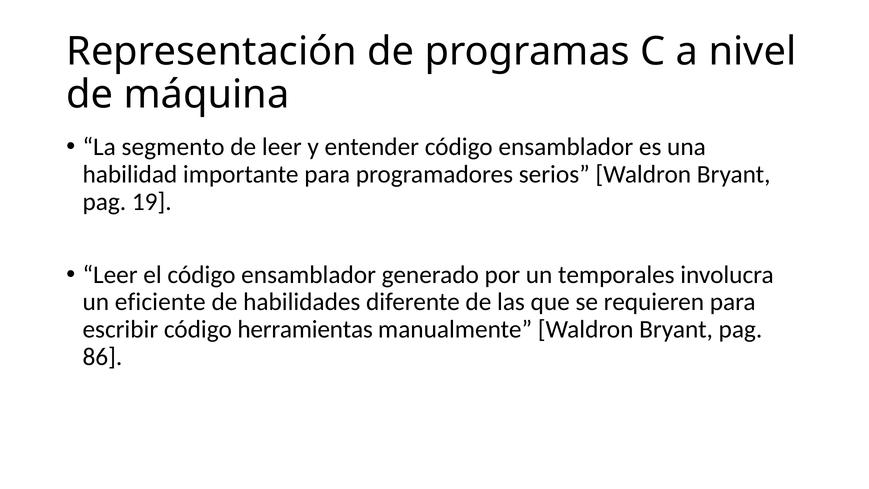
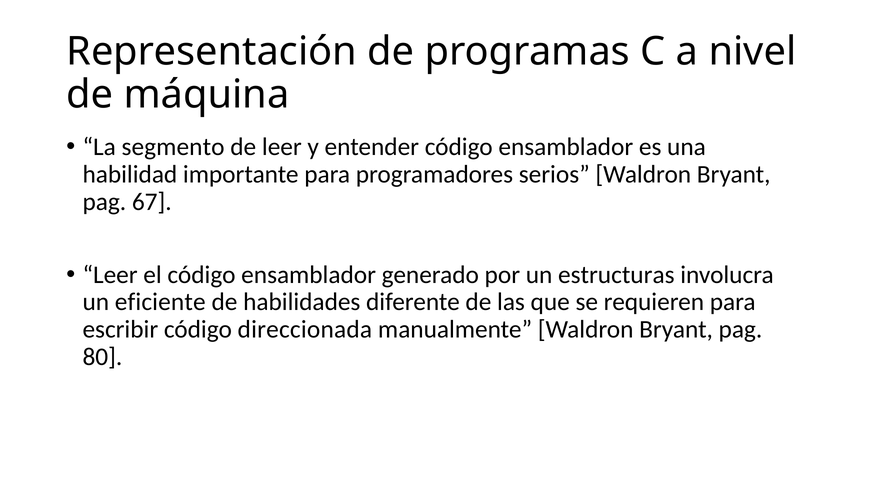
19: 19 -> 67 (152, 202)
temporales: temporales -> estructuras (616, 275)
herramientas: herramientas -> direccionada (305, 329)
86: 86 -> 80 (102, 357)
